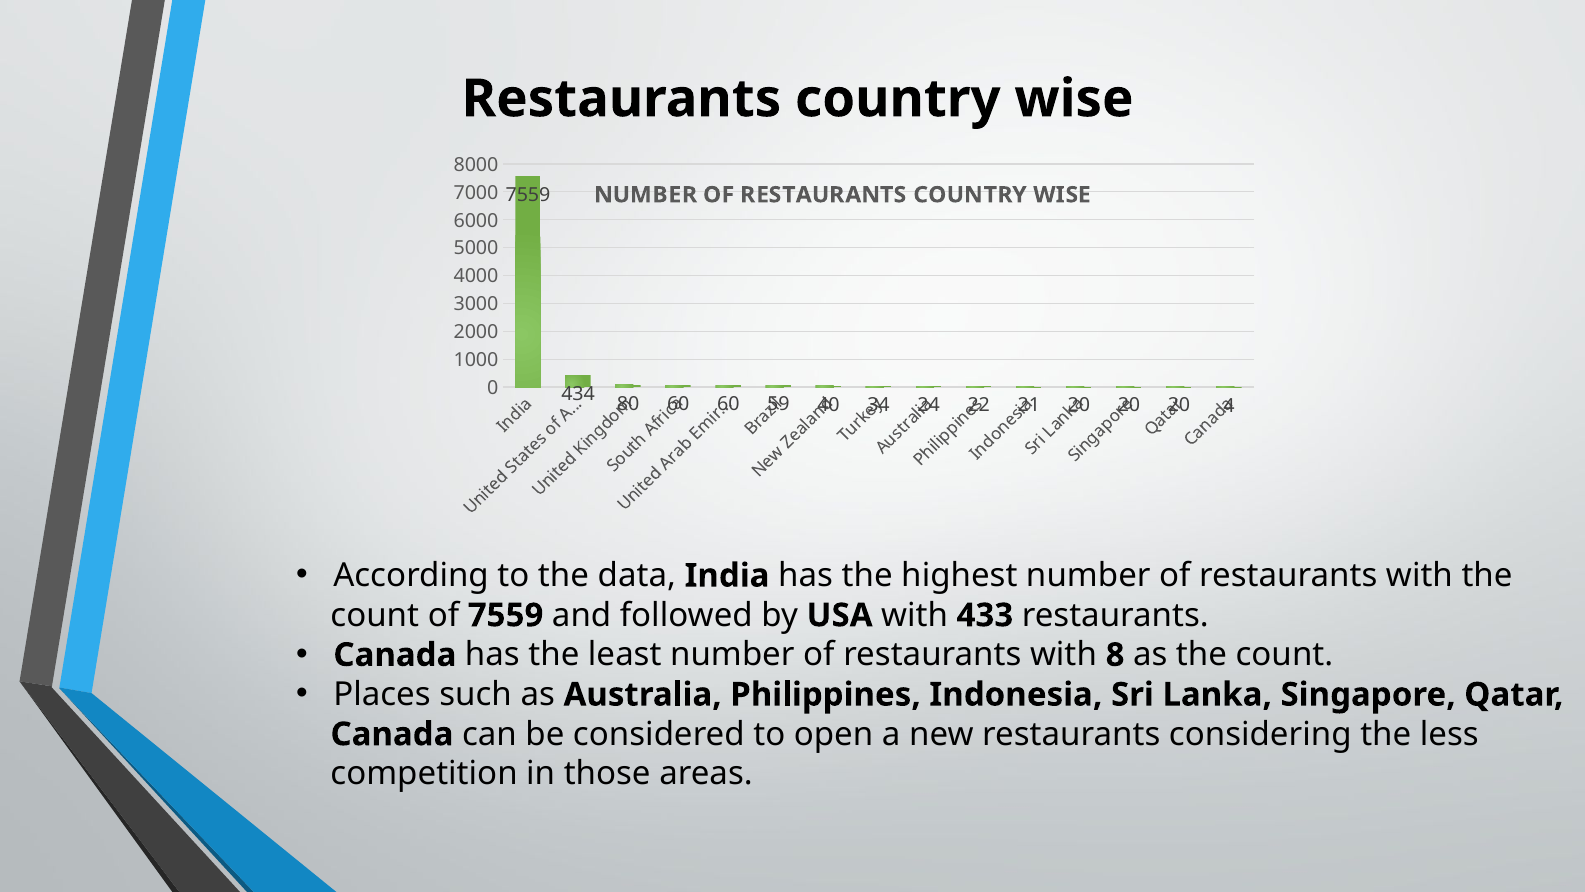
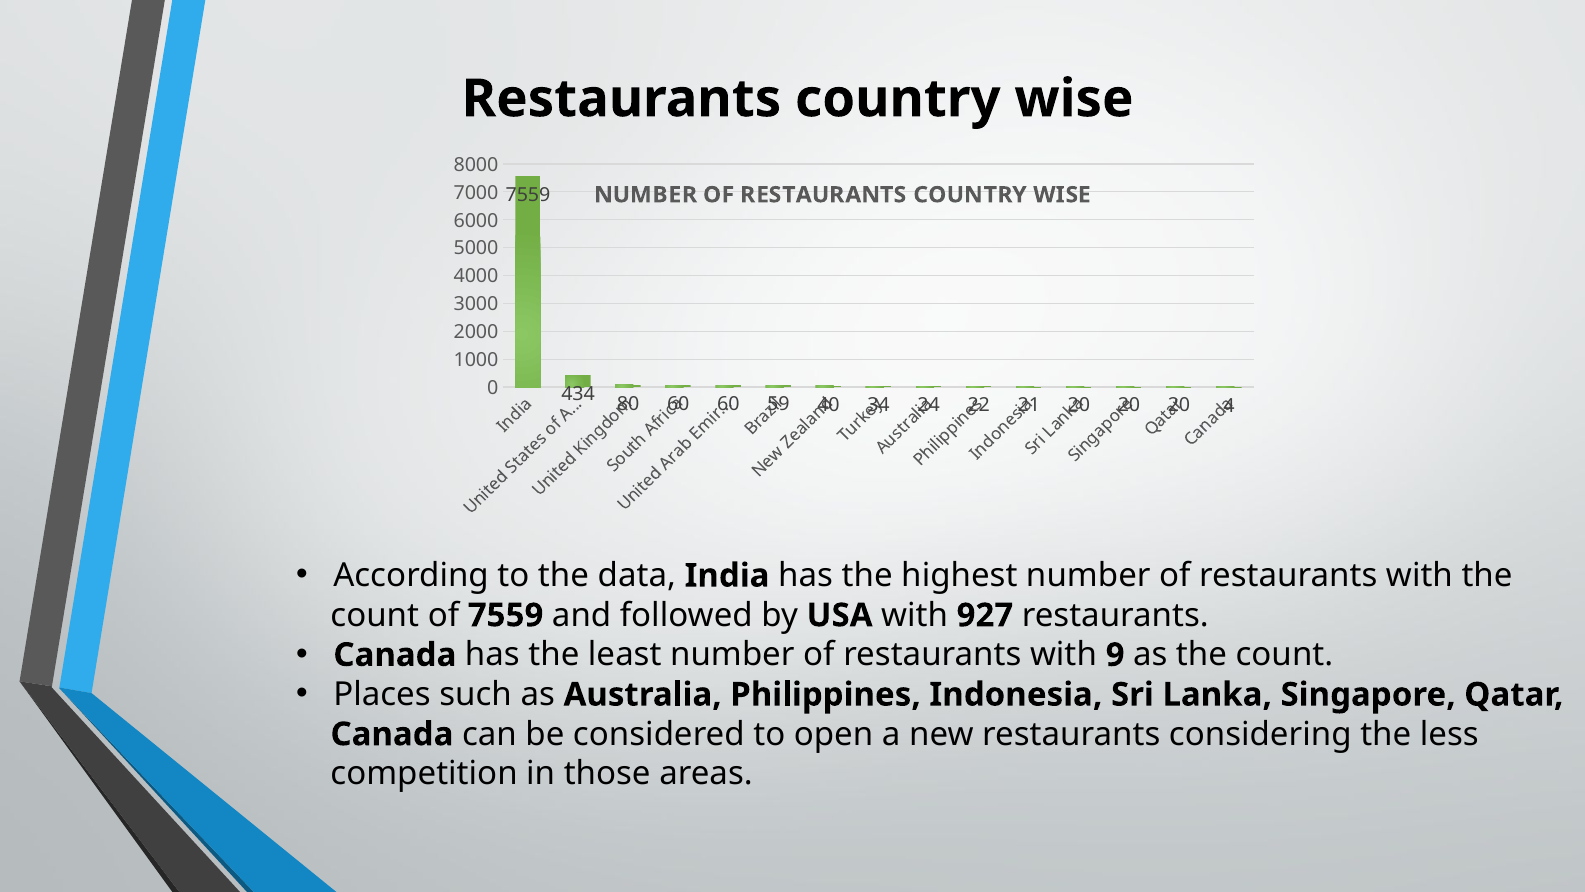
433: 433 -> 927 (985, 615)
8: 8 -> 9 (1115, 655)
